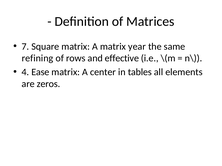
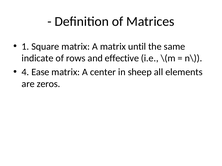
7: 7 -> 1 (25, 47)
year: year -> until (137, 47)
refining: refining -> indicate (38, 58)
tables: tables -> sheep (140, 72)
